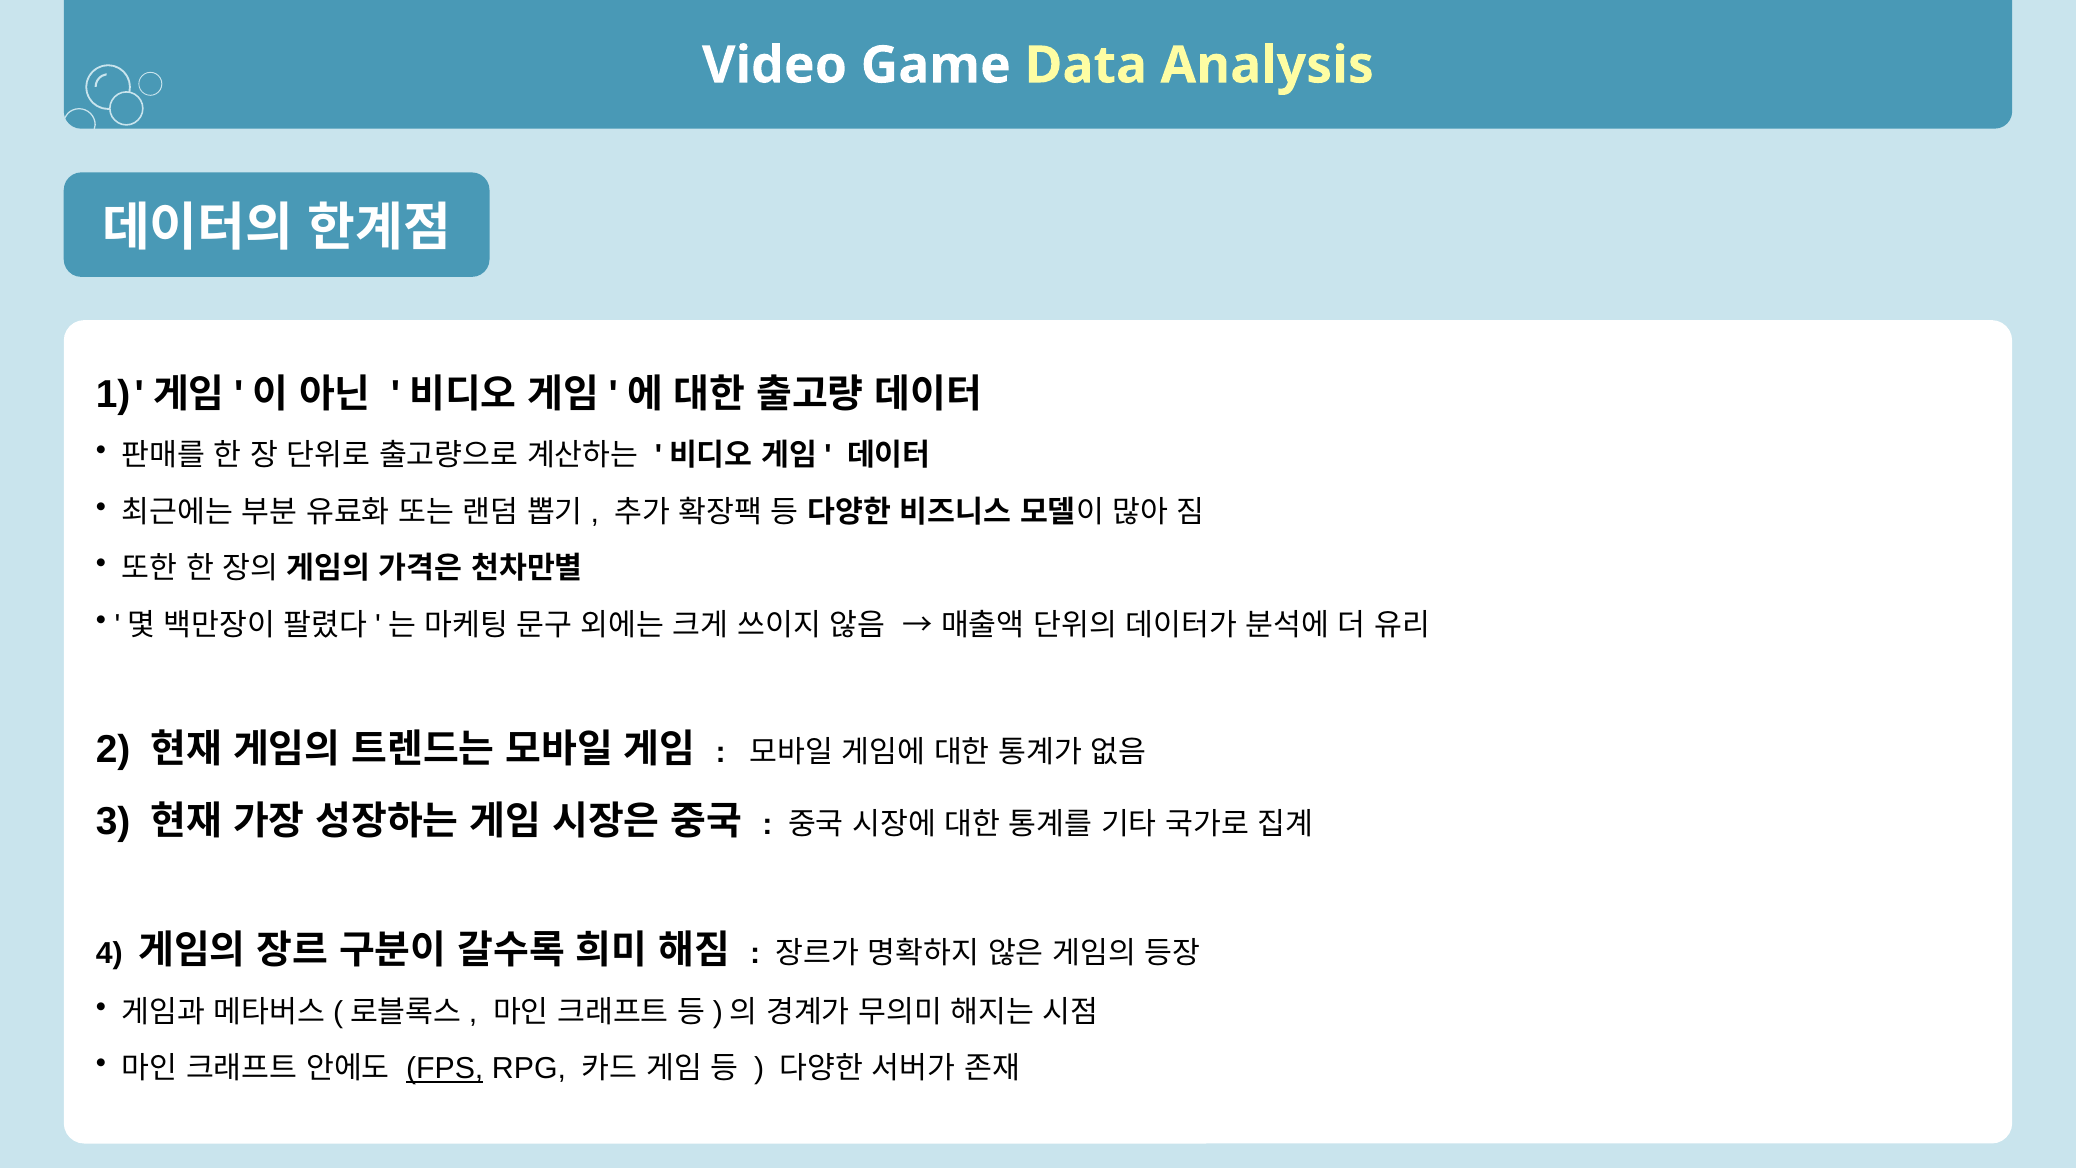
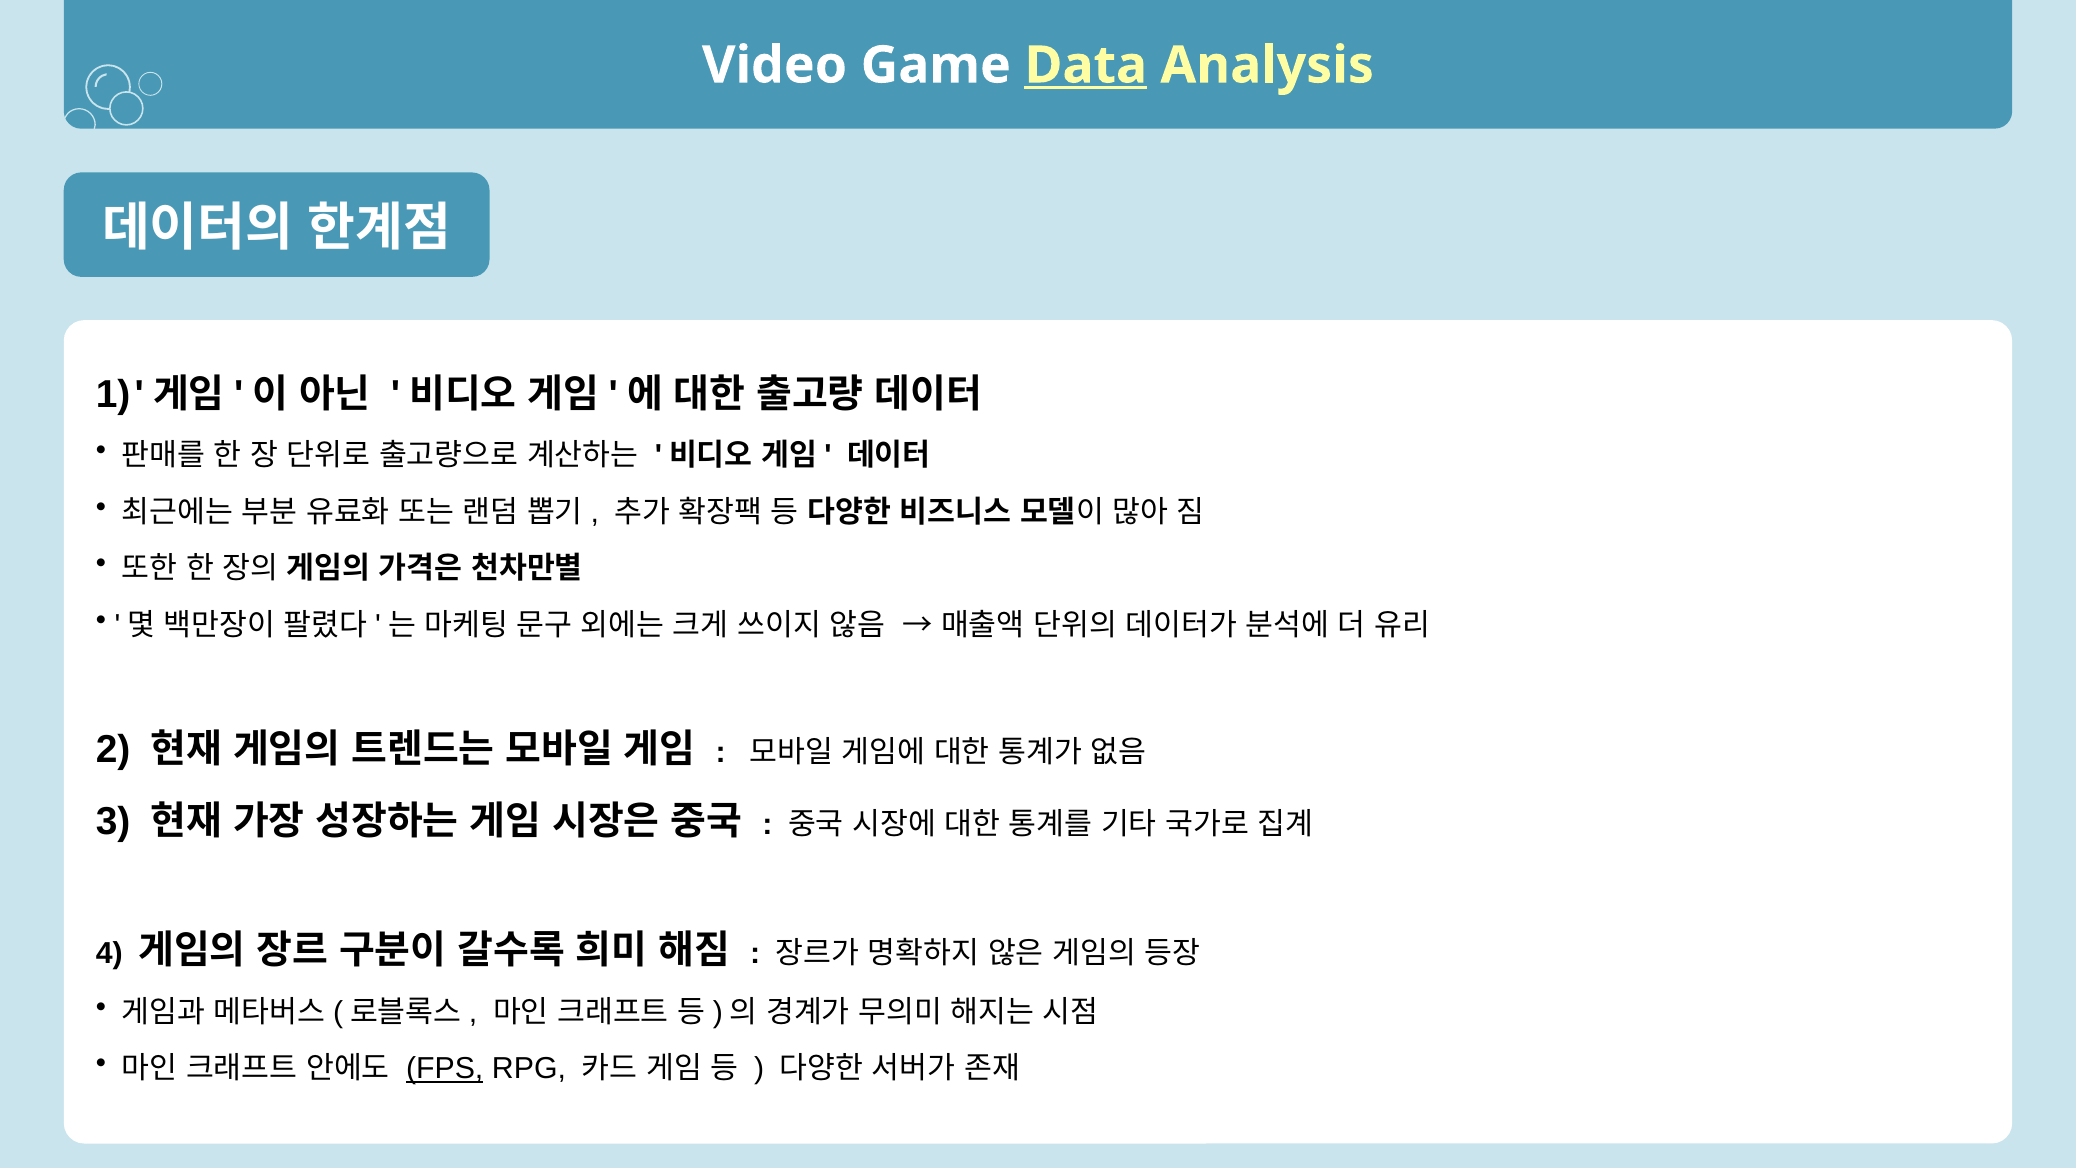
Data underline: none -> present (1086, 65)
